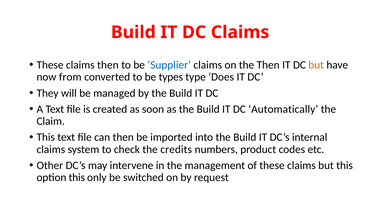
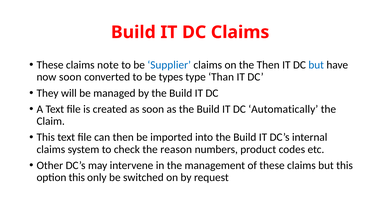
claims then: then -> note (108, 65)
but colour: orange -> blue (316, 65)
now from: from -> soon (70, 77)
Does: Does -> Than (221, 77)
credits: credits -> reason (176, 150)
